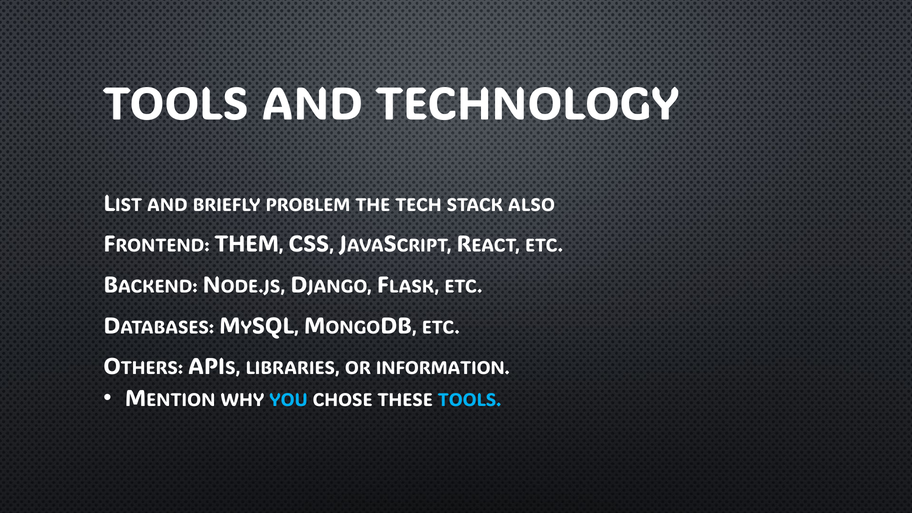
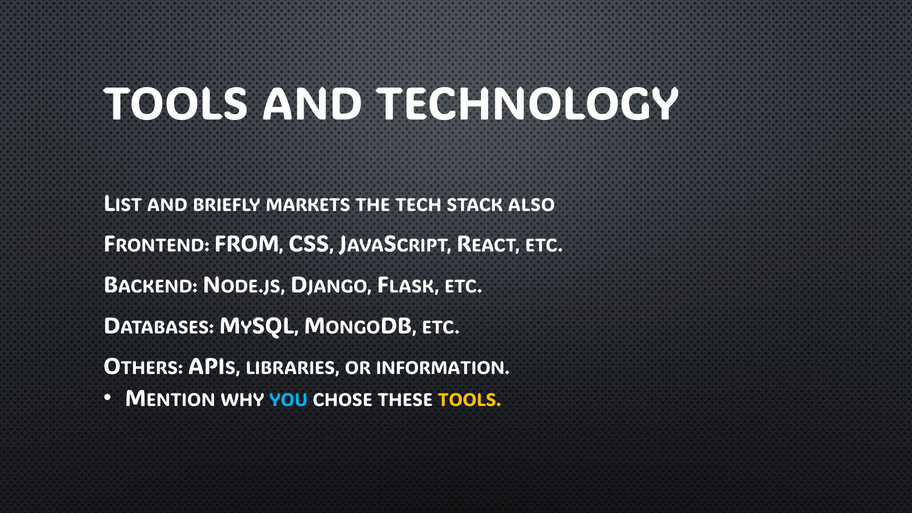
PROBLEM: PROBLEM -> MARKETS (308, 205)
THEM: THEM -> FROM (247, 244)
TOOLS colour: light blue -> yellow (470, 400)
